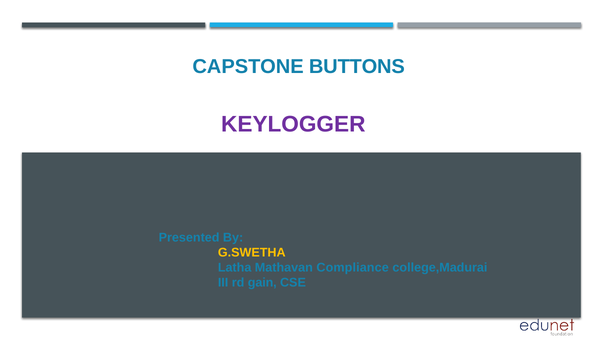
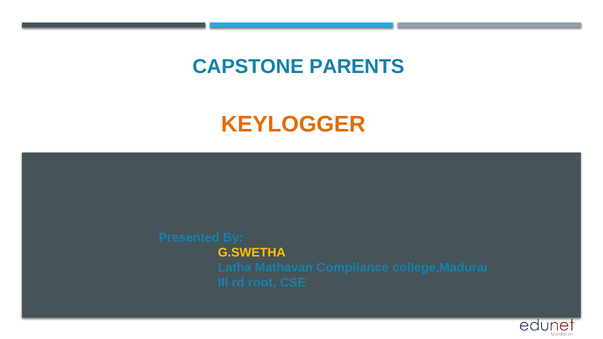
BUTTONS: BUTTONS -> PARENTS (357, 67)
KEYLOGGER colour: purple -> orange (293, 124)
gain: gain -> root (262, 283)
